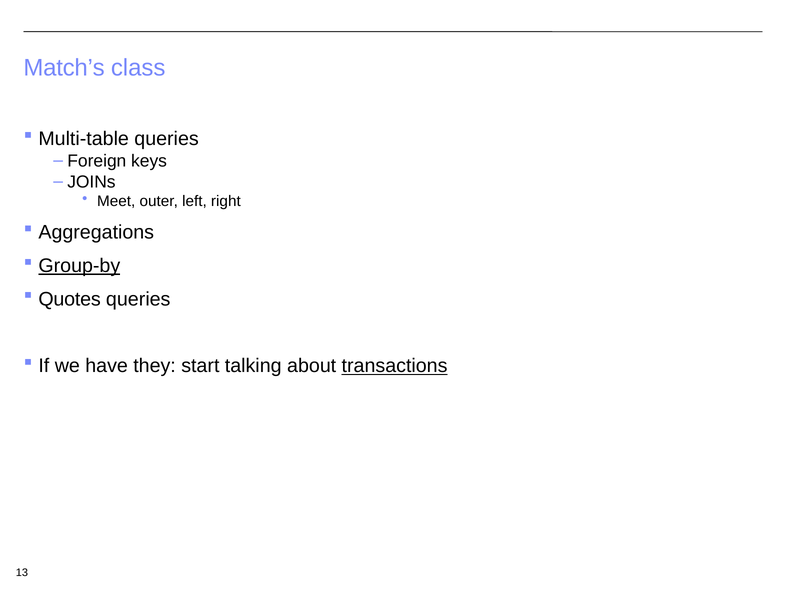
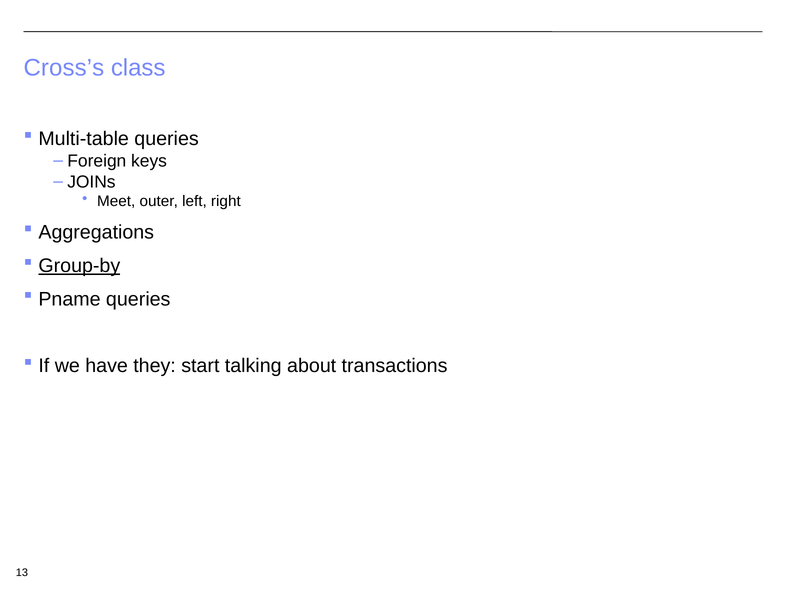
Match’s: Match’s -> Cross’s (64, 68)
Quotes: Quotes -> Pname (70, 299)
transactions underline: present -> none (395, 366)
